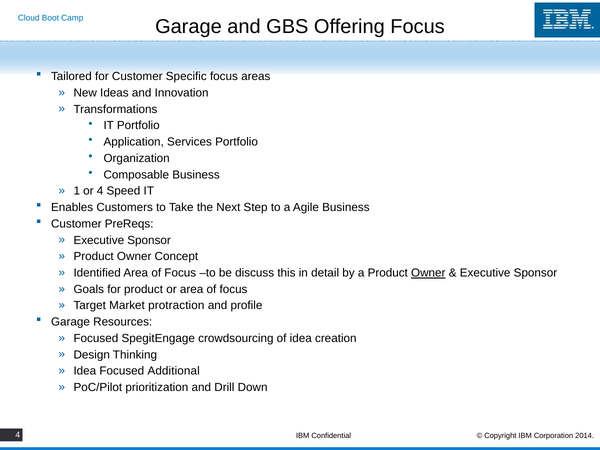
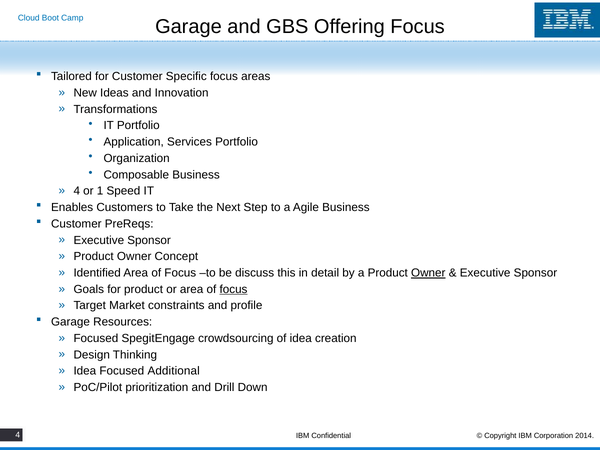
1: 1 -> 4 (77, 191)
or 4: 4 -> 1 (100, 191)
focus underline: none -> present (234, 289)
protraction: protraction -> constraints (176, 306)
